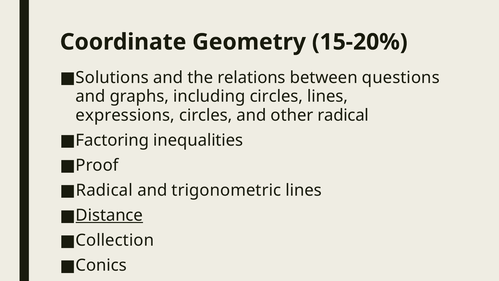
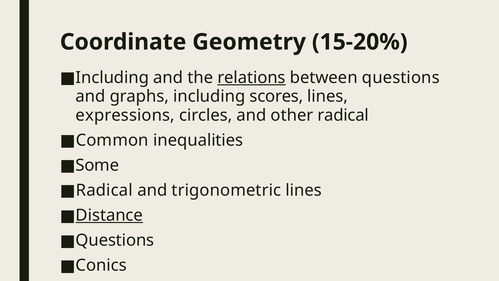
Solutions: Solutions -> Including (112, 78)
relations underline: none -> present (252, 78)
including circles: circles -> scores (276, 96)
Factoring: Factoring -> Common (112, 140)
Proof: Proof -> Some (97, 165)
Collection: Collection -> Questions (115, 240)
